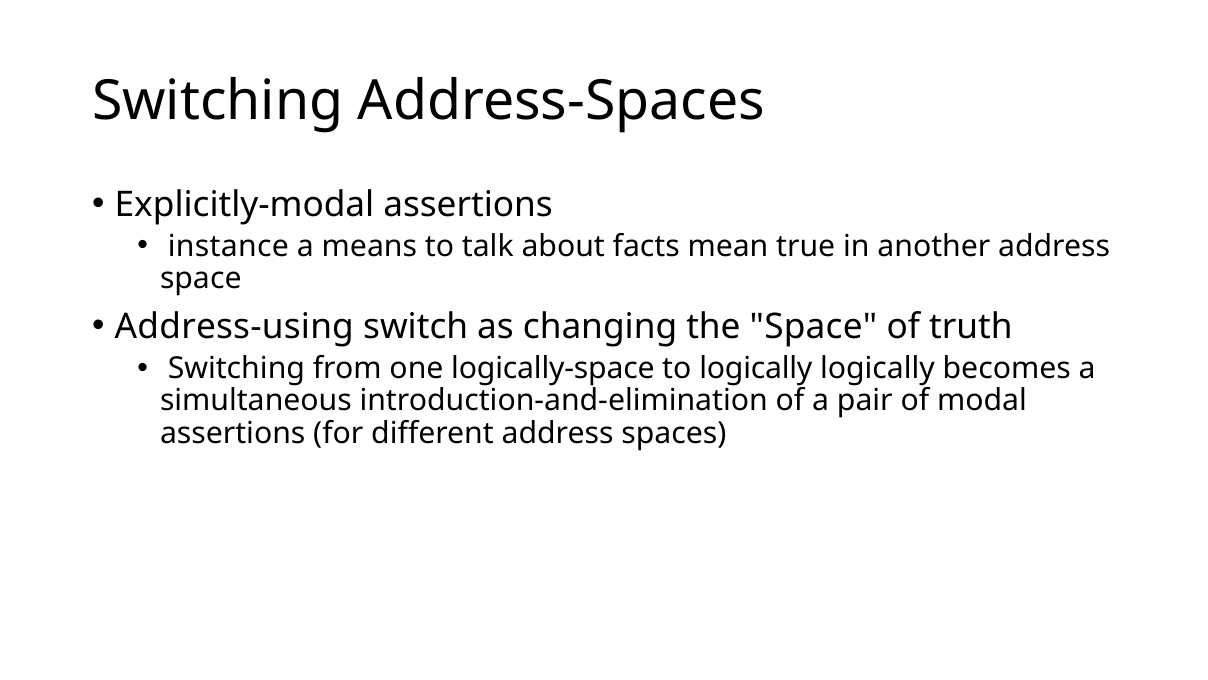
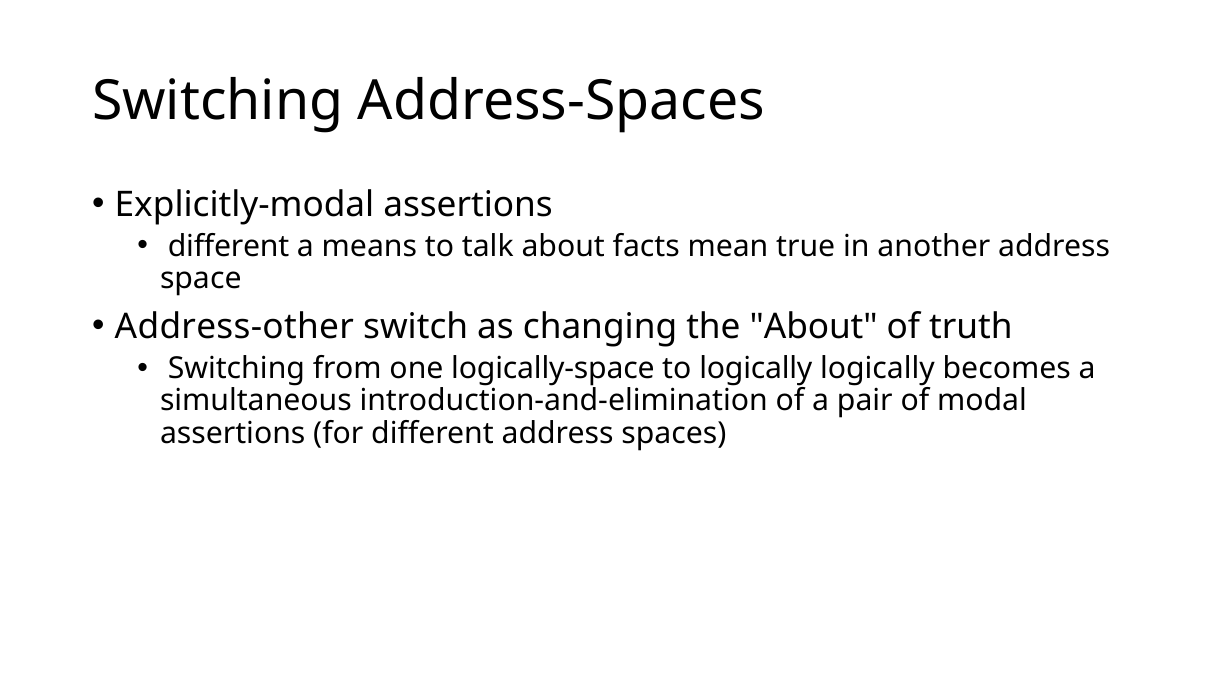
instance: instance -> different (229, 246)
Address-using: Address-using -> Address-other (234, 326)
the Space: Space -> About (814, 326)
